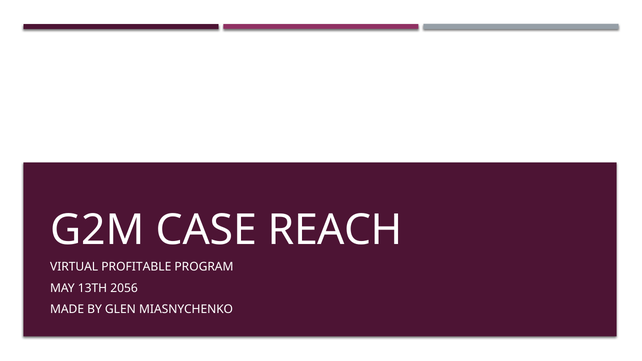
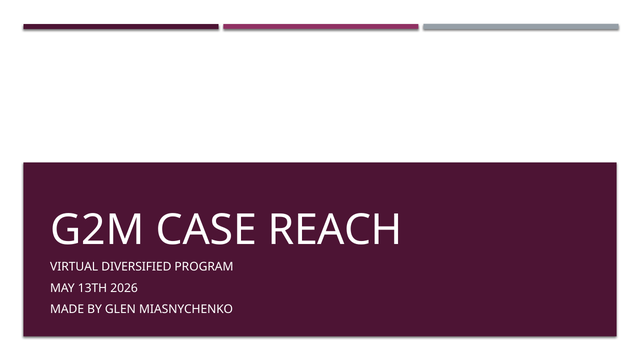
PROFITABLE: PROFITABLE -> DIVERSIFIED (136, 267)
2056: 2056 -> 2026 (124, 288)
